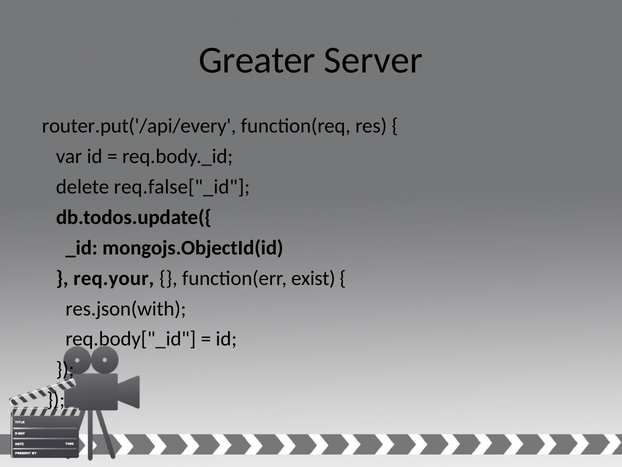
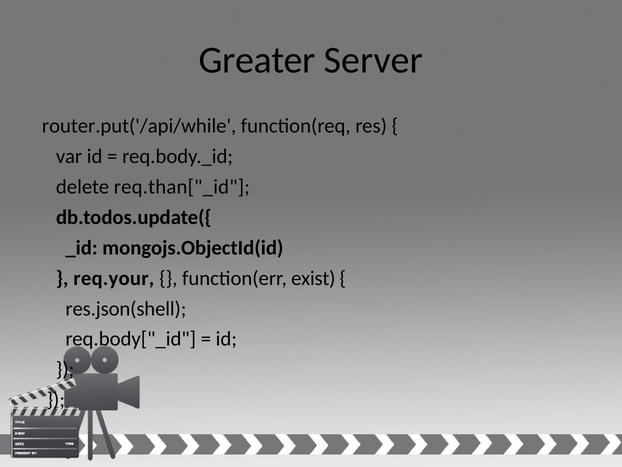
router.put('/api/every: router.put('/api/every -> router.put('/api/while (139, 126)
req.false["_id: req.false["_id -> req.than["_id (182, 187)
res.json(with: res.json(with -> res.json(shell (126, 308)
